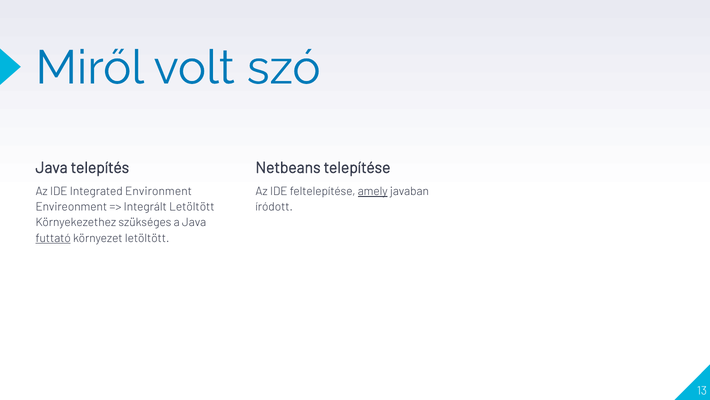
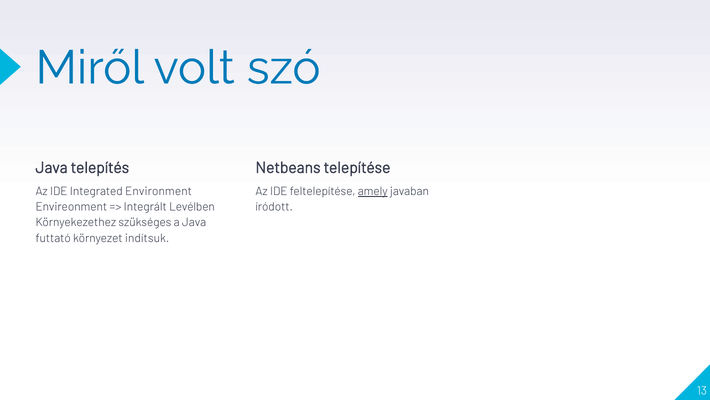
Integrált Letöltött: Letöltött -> Levélben (192, 207)
futtató underline: present -> none (53, 238)
környezet letöltött: letöltött -> indítsuk (147, 238)
